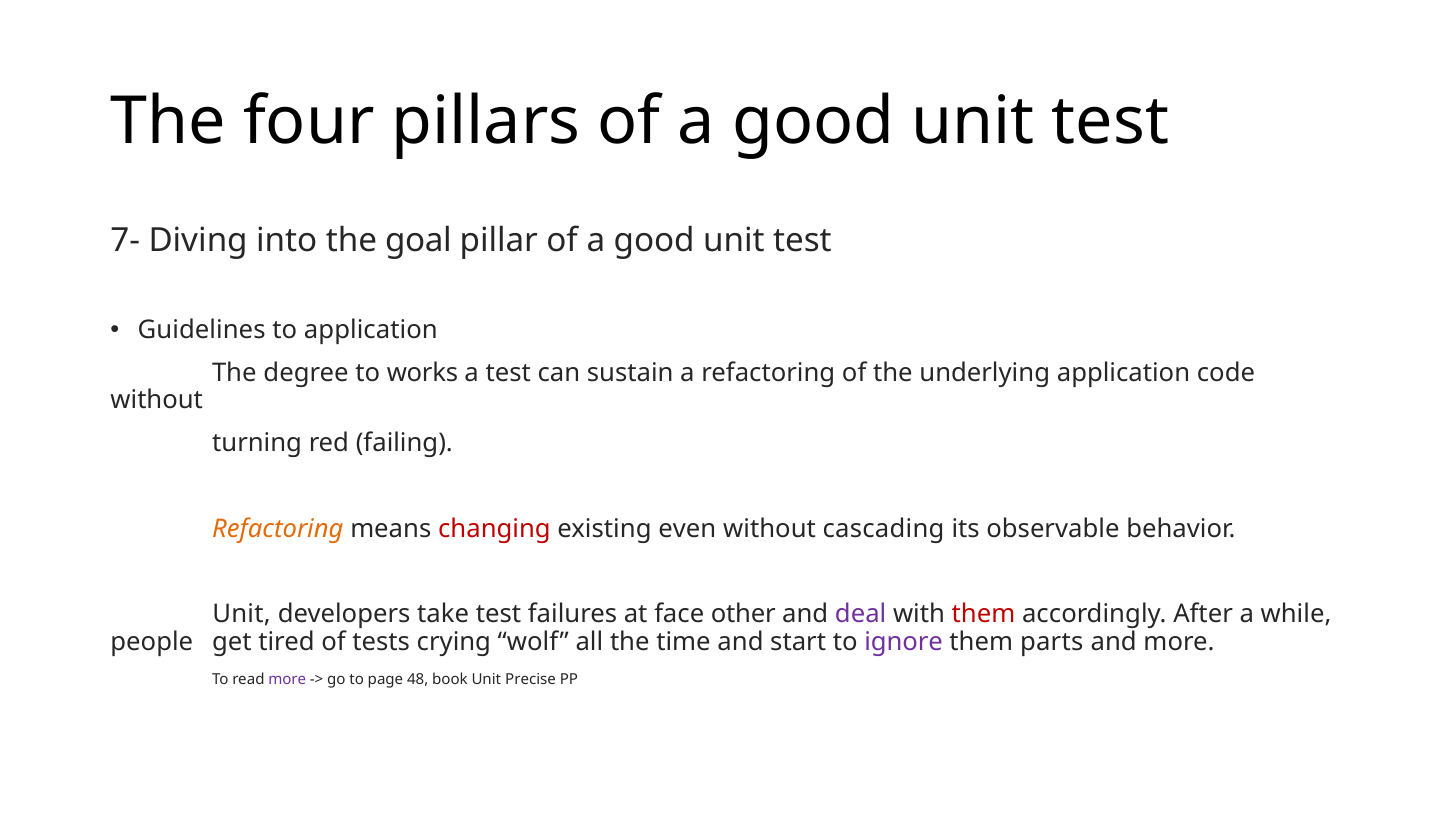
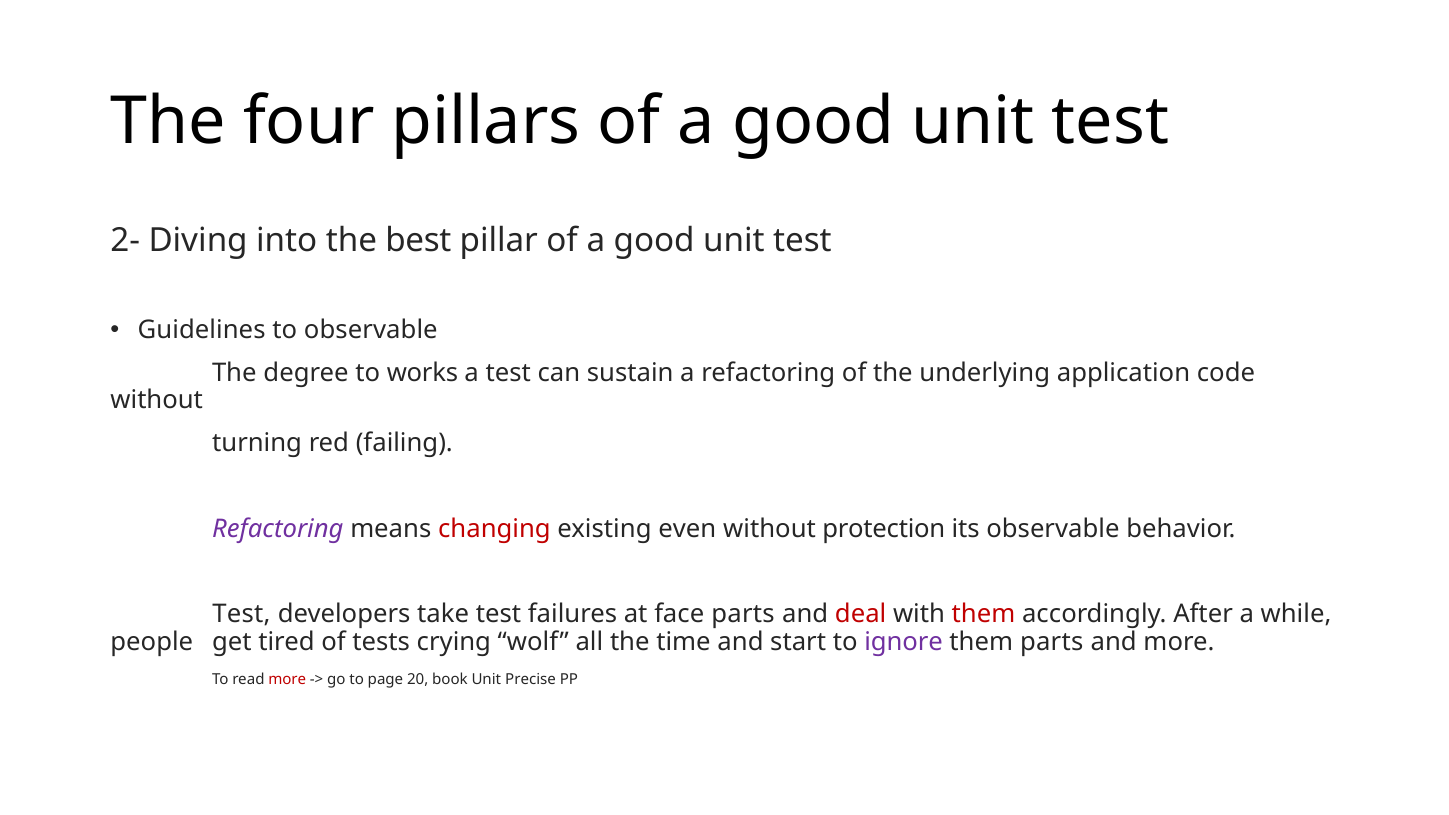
7-: 7- -> 2- (125, 240)
goal: goal -> best (418, 240)
to application: application -> observable (371, 330)
Refactoring colour: orange -> purple (278, 529)
cascading: cascading -> protection (884, 529)
Unit: Unit -> Test (241, 615)
face other: other -> parts (743, 615)
deal colour: purple -> red (861, 615)
more colour: purple -> red (287, 679)
48: 48 -> 20 (418, 679)
